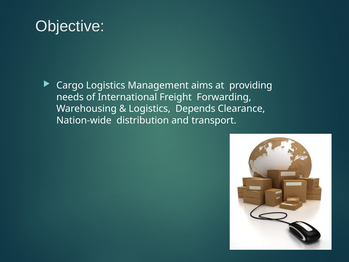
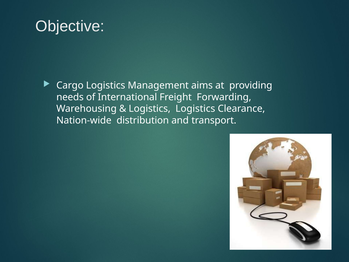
Logistics Depends: Depends -> Logistics (195, 109)
